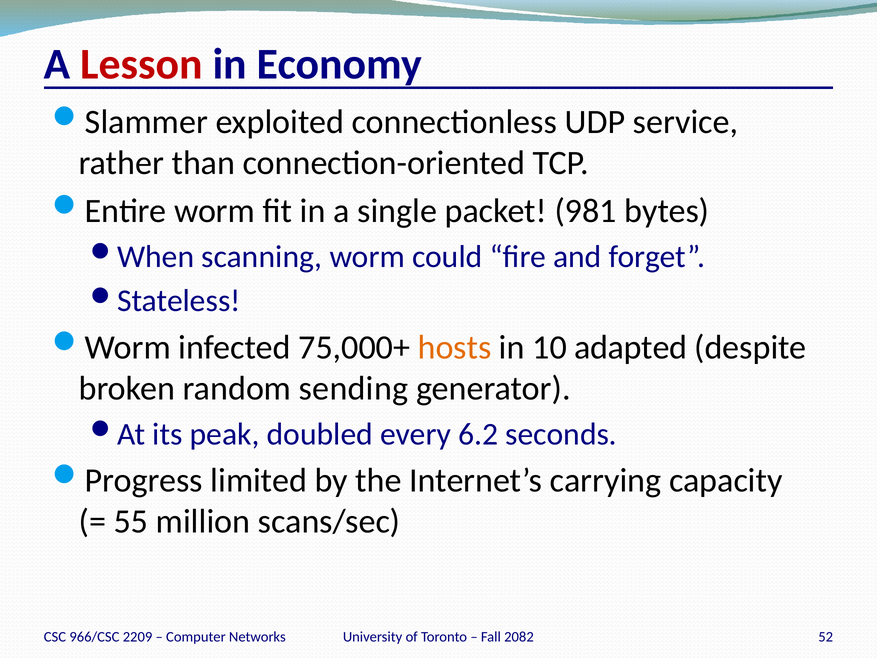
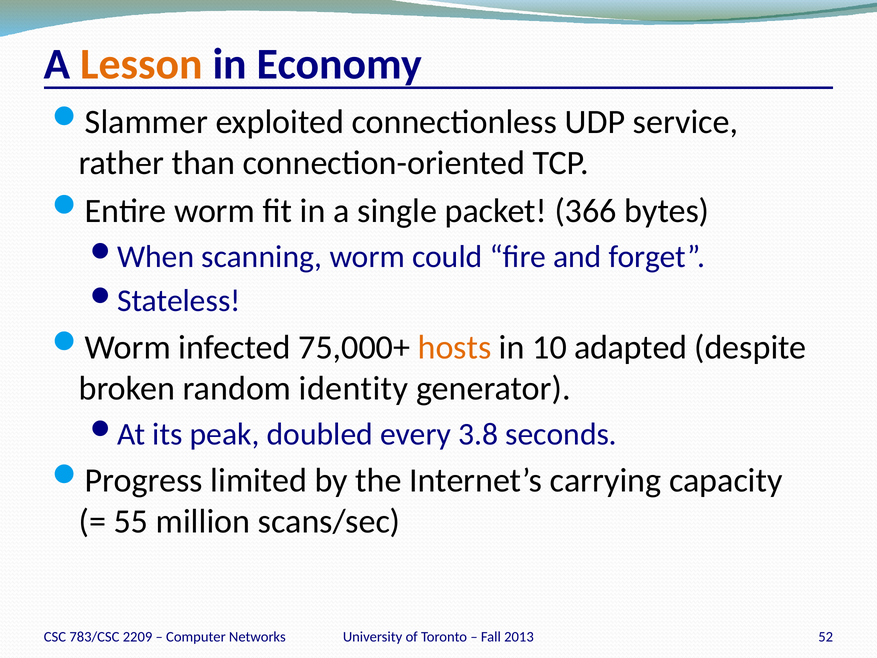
Lesson colour: red -> orange (142, 64)
981: 981 -> 366 (586, 211)
sending: sending -> identity (353, 388)
6.2: 6.2 -> 3.8 (478, 434)
2082: 2082 -> 2013 (519, 637)
966/CSC: 966/CSC -> 783/CSC (94, 637)
